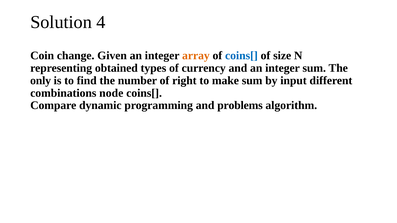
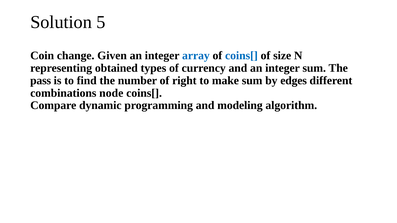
4: 4 -> 5 (101, 22)
array colour: orange -> blue (196, 56)
only: only -> pass (41, 81)
input: input -> edges (294, 81)
problems: problems -> modeling (240, 106)
